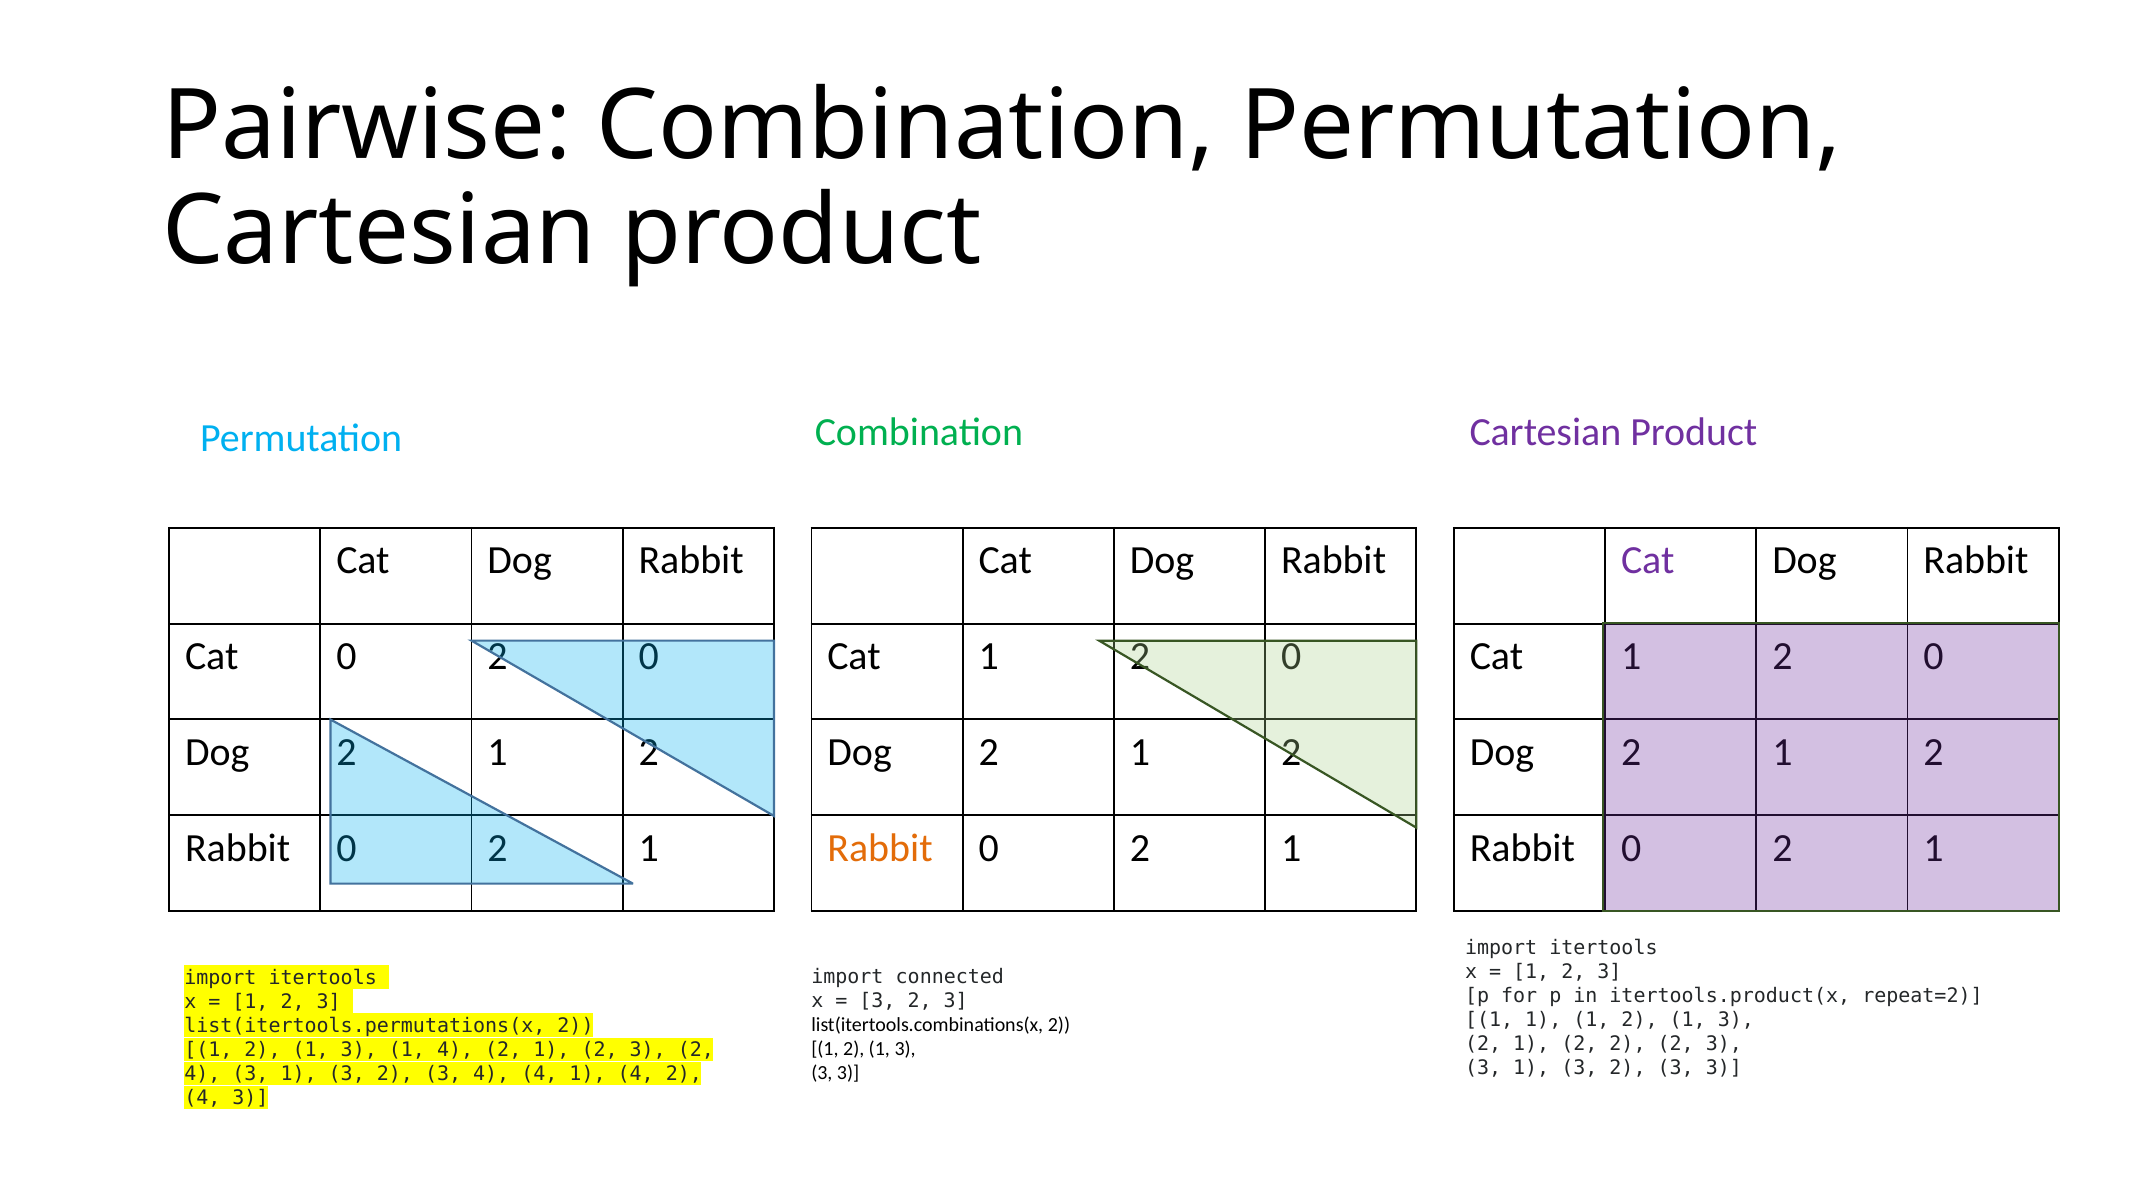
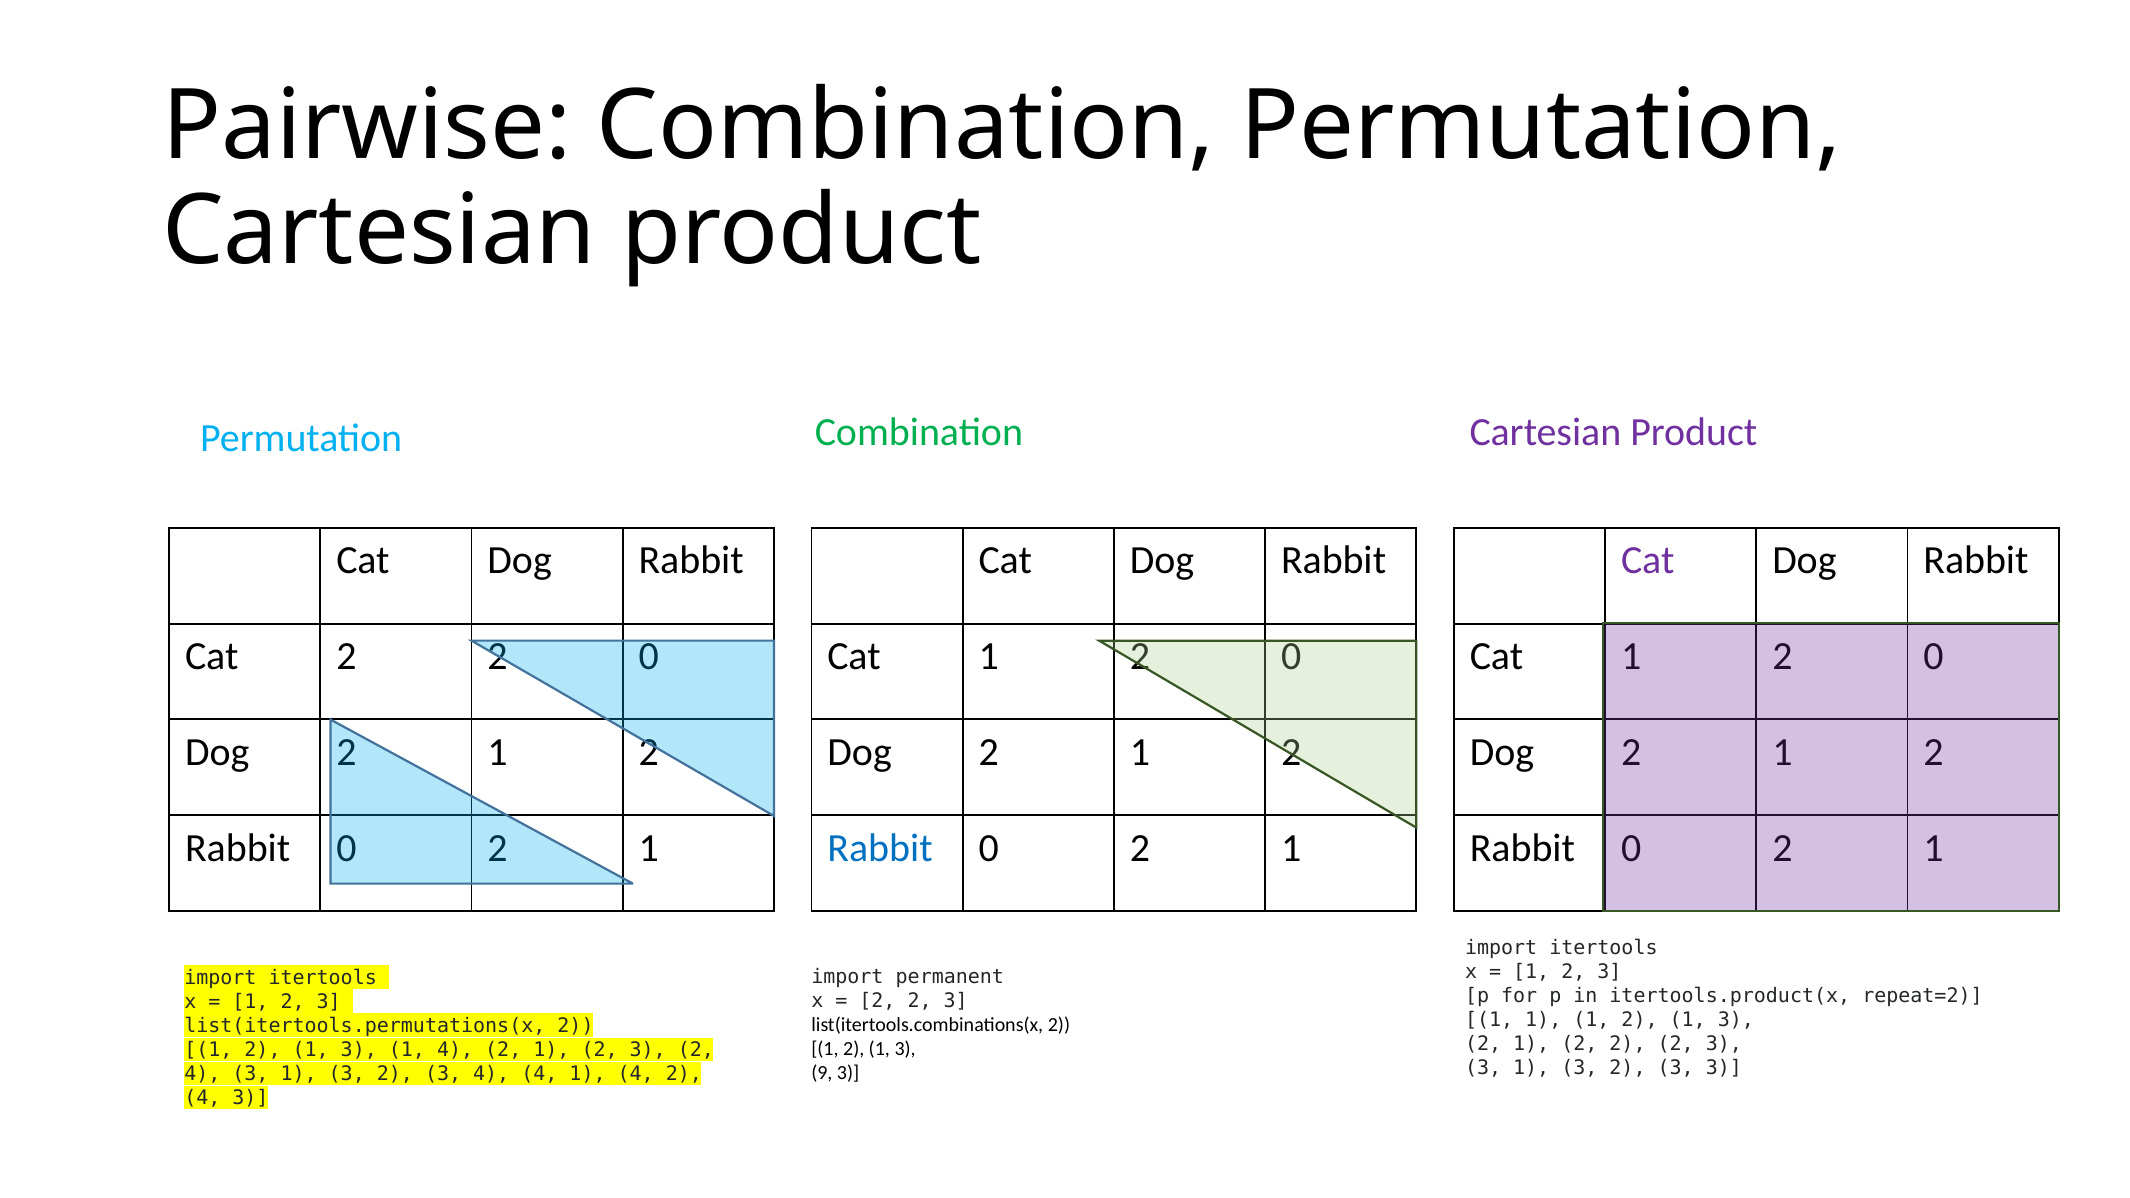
Cat 0: 0 -> 2 (346, 657)
Rabbit colour: orange -> blue (880, 848)
connected: connected -> permanent (950, 977)
3: 3 -> 2 (877, 1001)
3: 3 -> 9 (822, 1073)
